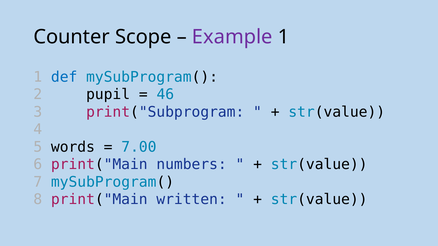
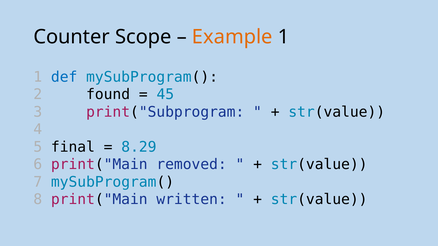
Example colour: purple -> orange (232, 37)
pupil: pupil -> found (108, 95)
46: 46 -> 45 (165, 95)
words: words -> final (73, 147)
7.00: 7.00 -> 8.29 (139, 147)
numbers: numbers -> removed (192, 165)
